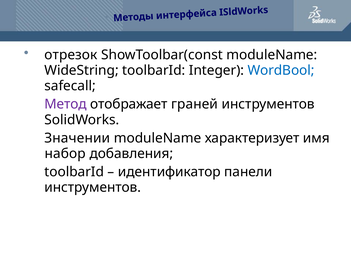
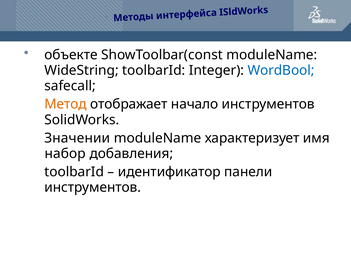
отрезок: отрезок -> объекте (71, 55)
Метод colour: purple -> orange (66, 104)
граней: граней -> начало (195, 104)
